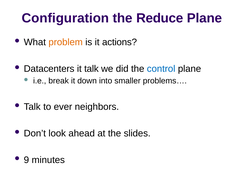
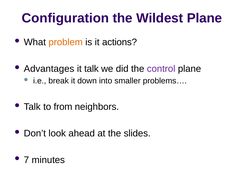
Reduce: Reduce -> Wildest (160, 18)
Datacenters: Datacenters -> Advantages (49, 69)
control colour: blue -> purple (161, 69)
ever: ever -> from (63, 107)
9: 9 -> 7 (26, 160)
